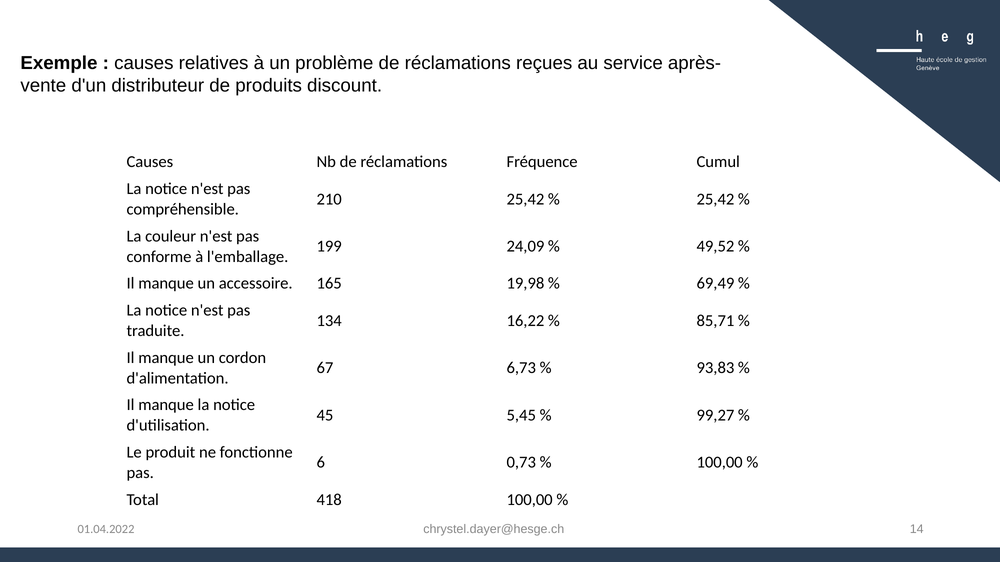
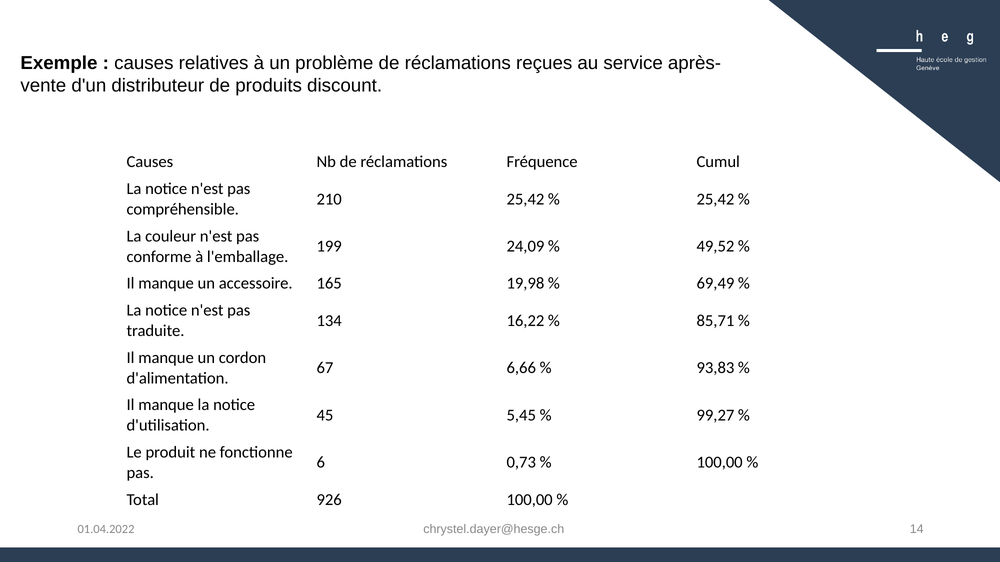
6,73: 6,73 -> 6,66 (521, 368)
418: 418 -> 926 (329, 500)
